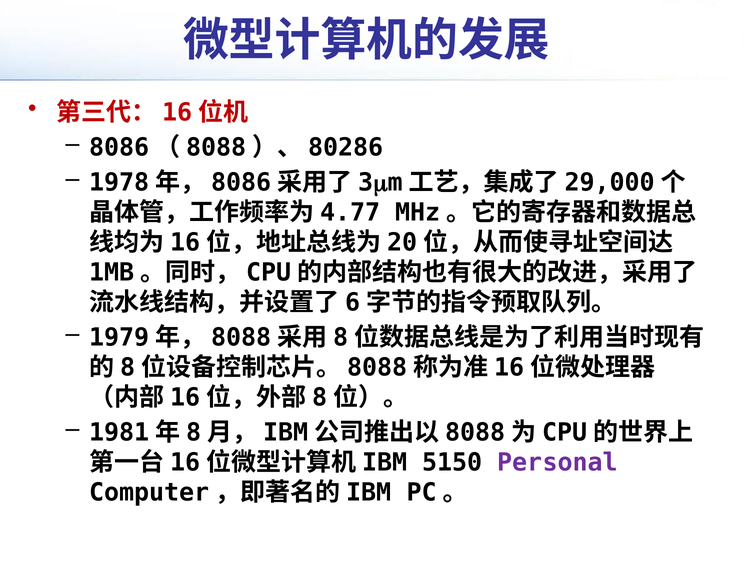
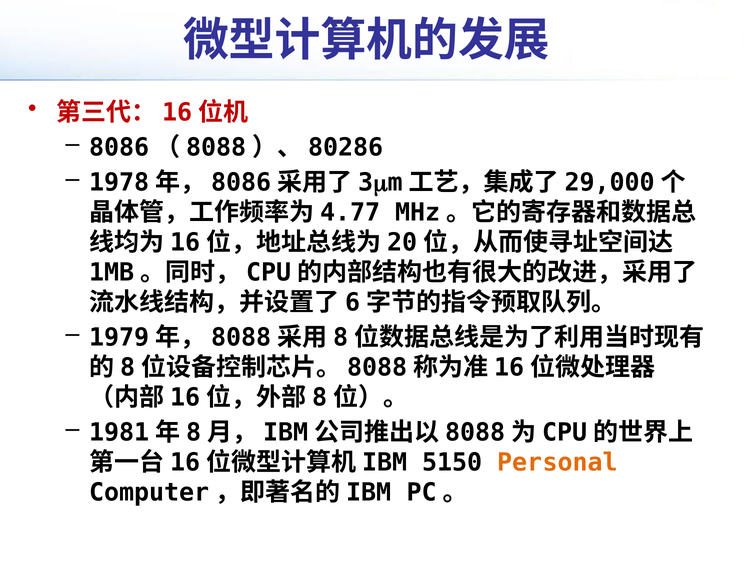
Personal colour: purple -> orange (558, 463)
